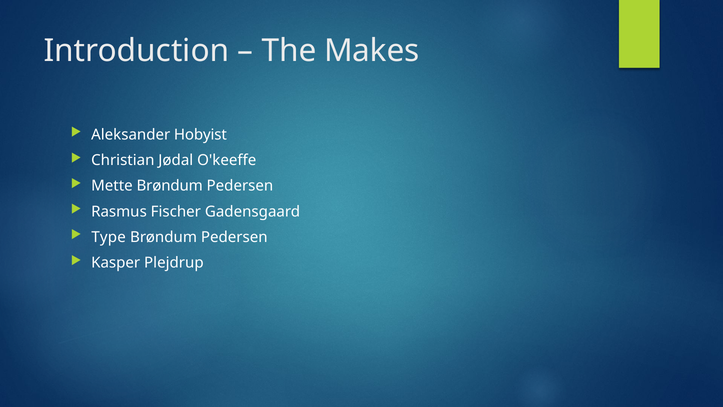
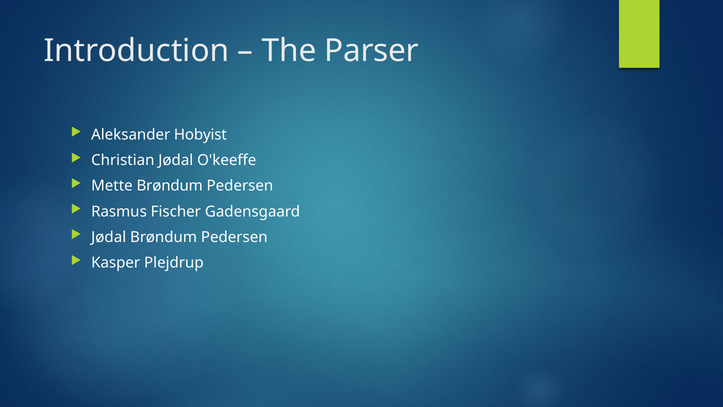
Makes: Makes -> Parser (372, 51)
Type: Type -> Jødal (109, 237)
